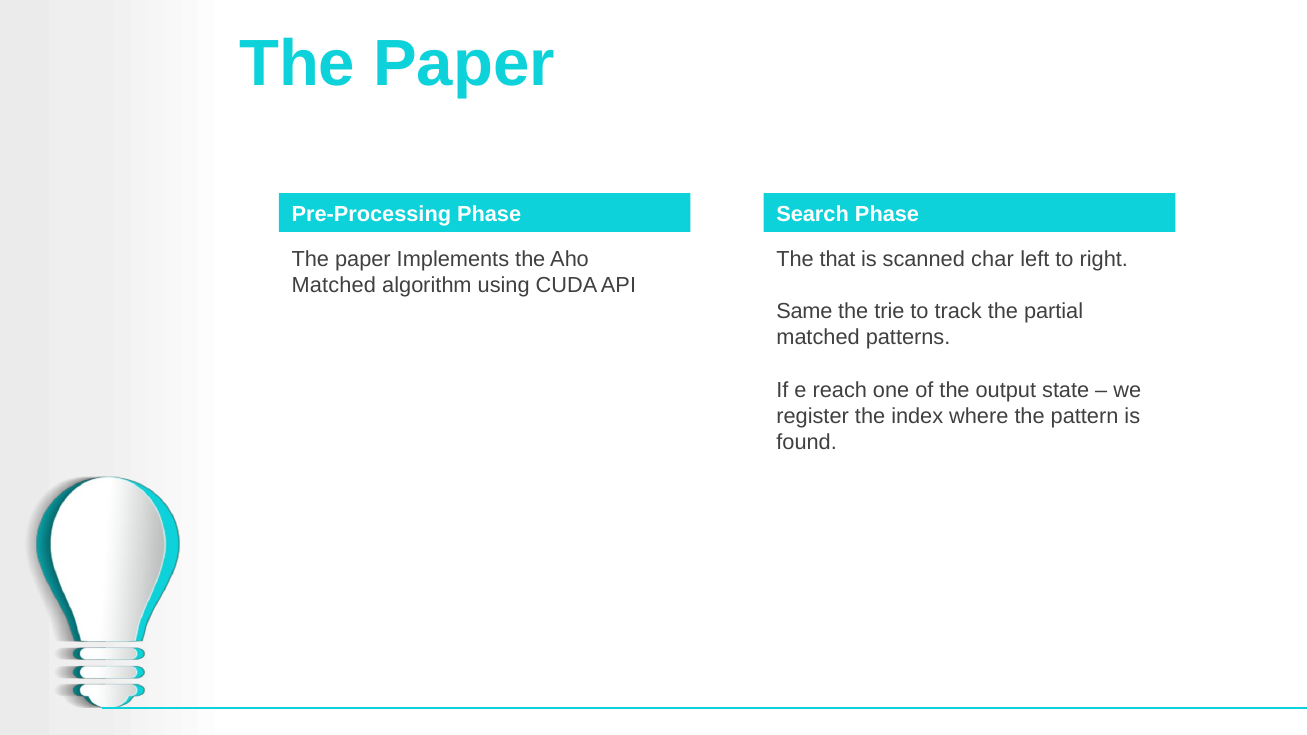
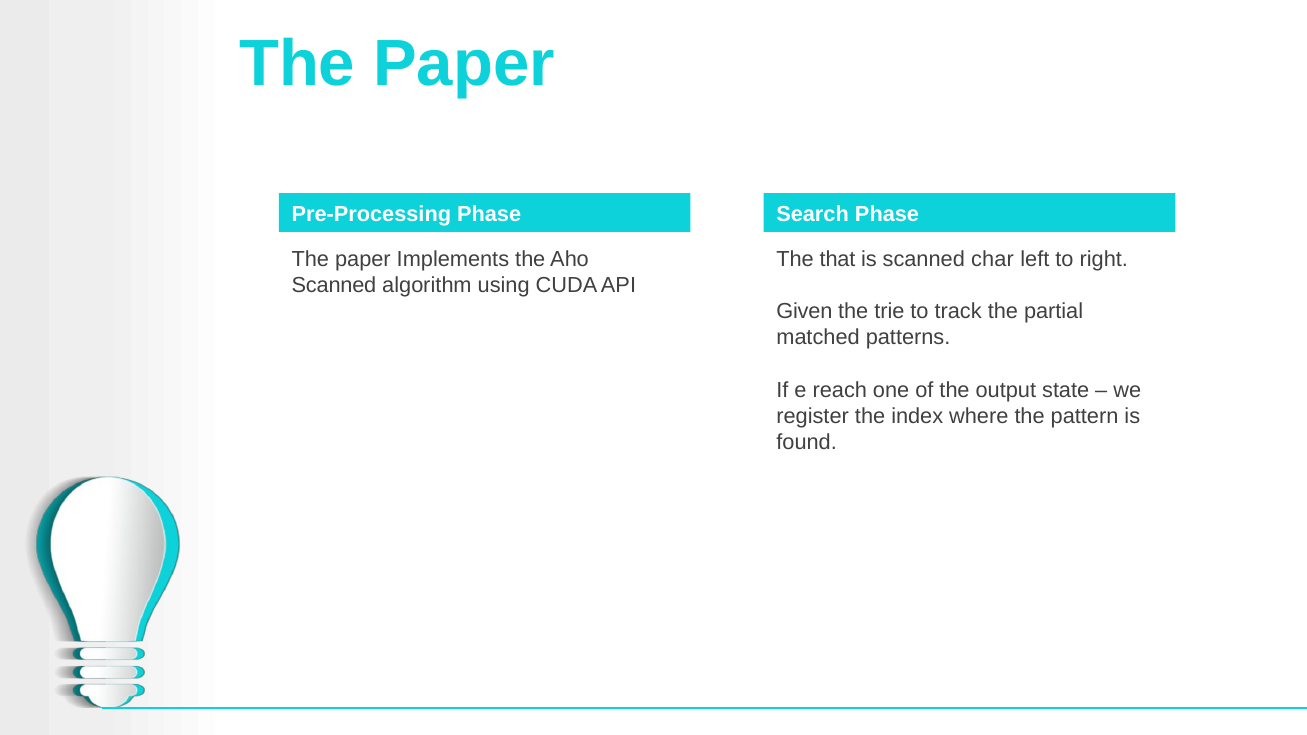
Matched: Matched -> Scanned (334, 286)
Same: Same -> Given (804, 312)
